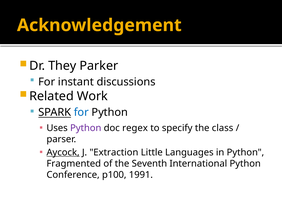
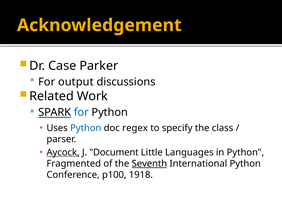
They: They -> Case (62, 66)
instant: instant -> output (76, 82)
Python colour: purple -> blue (86, 128)
Extraction: Extraction -> Document (114, 153)
Seventh underline: none -> present (149, 164)
1991: 1991 -> 1918 (141, 175)
